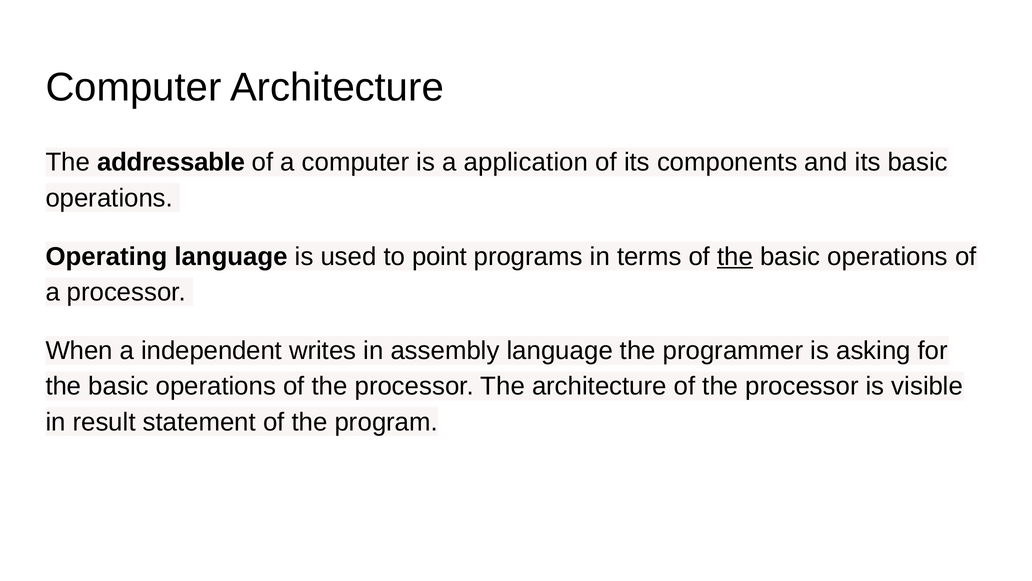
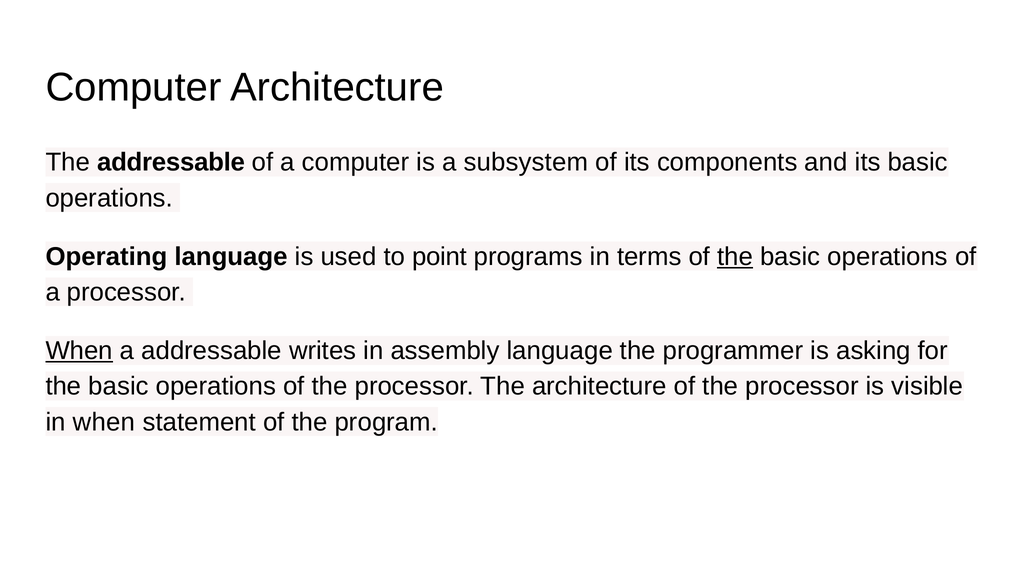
application: application -> subsystem (526, 162)
When underline: none -> present (79, 350)
a independent: independent -> addressable (212, 350)
in result: result -> when (104, 422)
